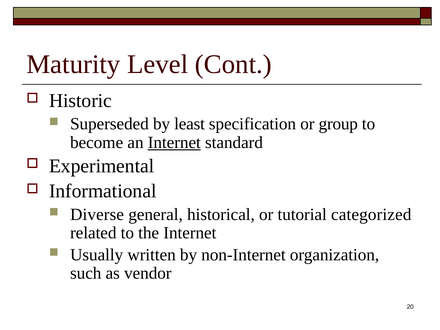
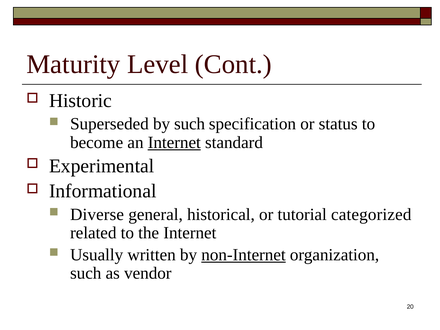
by least: least -> such (190, 124)
group: group -> status (338, 124)
non-Internet underline: none -> present (244, 255)
